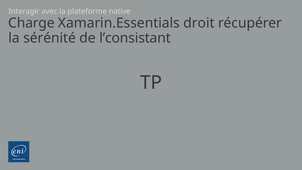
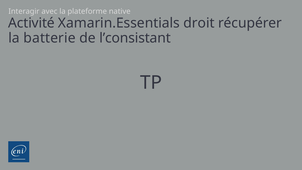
Charge: Charge -> Activité (31, 23)
sérénité: sérénité -> batterie (50, 38)
